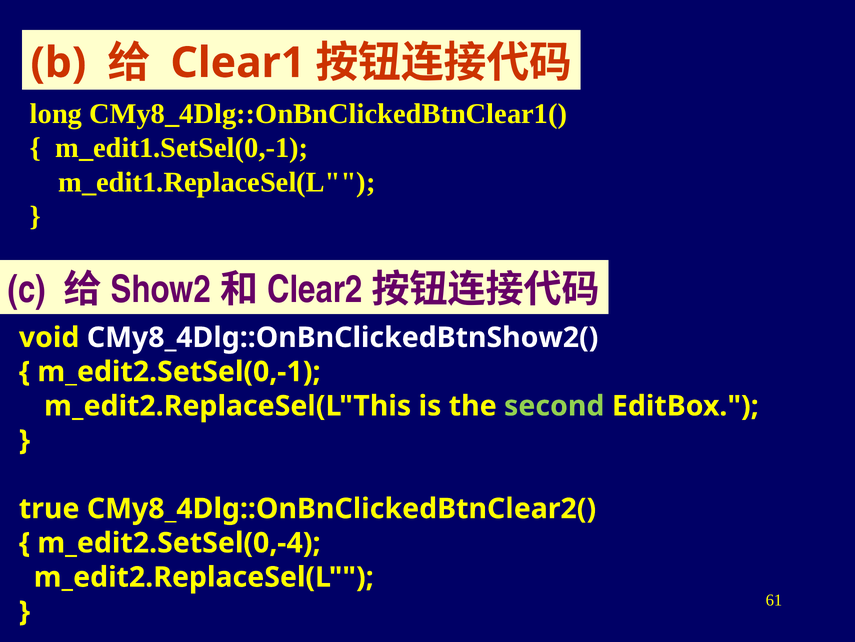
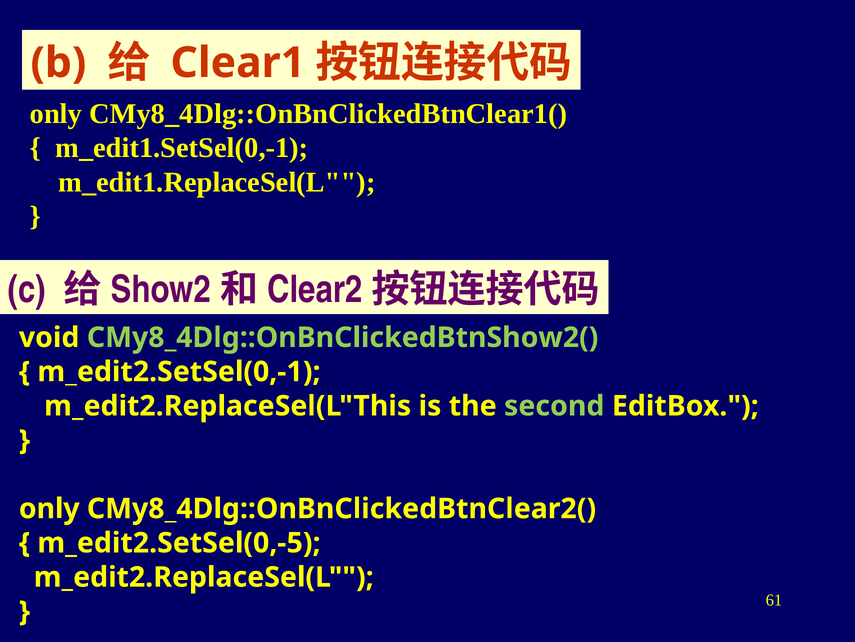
long: long -> only (56, 114)
CMy8_4Dlg::OnBnClickedBtnShow2( colour: white -> light green (343, 337)
true: true -> only (49, 508)
m_edit2.SetSel(0,-4: m_edit2.SetSel(0,-4 -> m_edit2.SetSel(0,-5 (179, 542)
